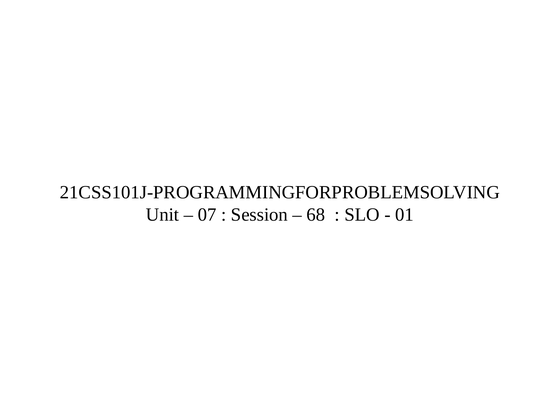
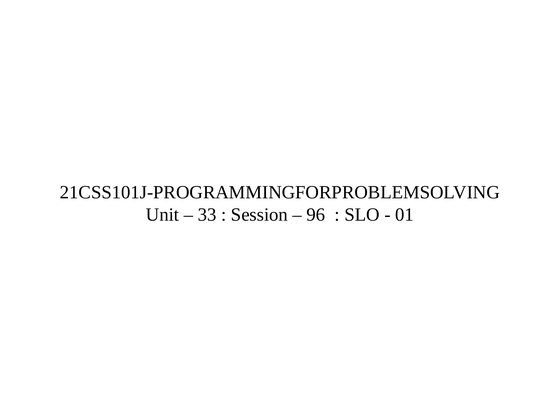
07: 07 -> 33 (207, 215)
68: 68 -> 96 (316, 215)
